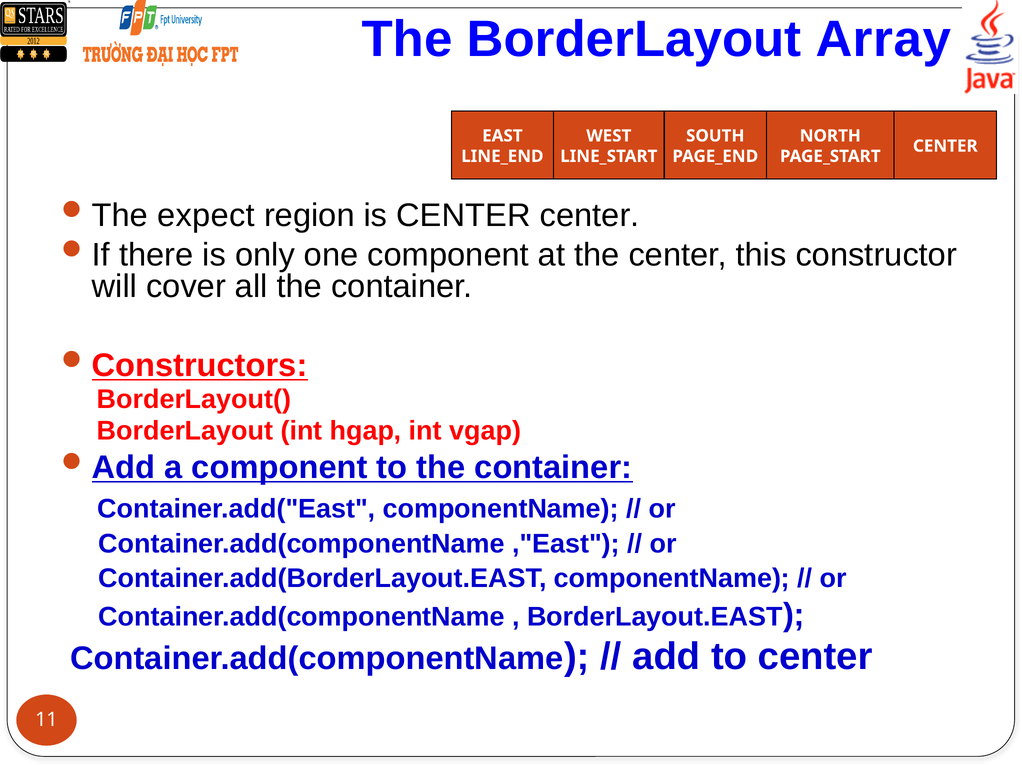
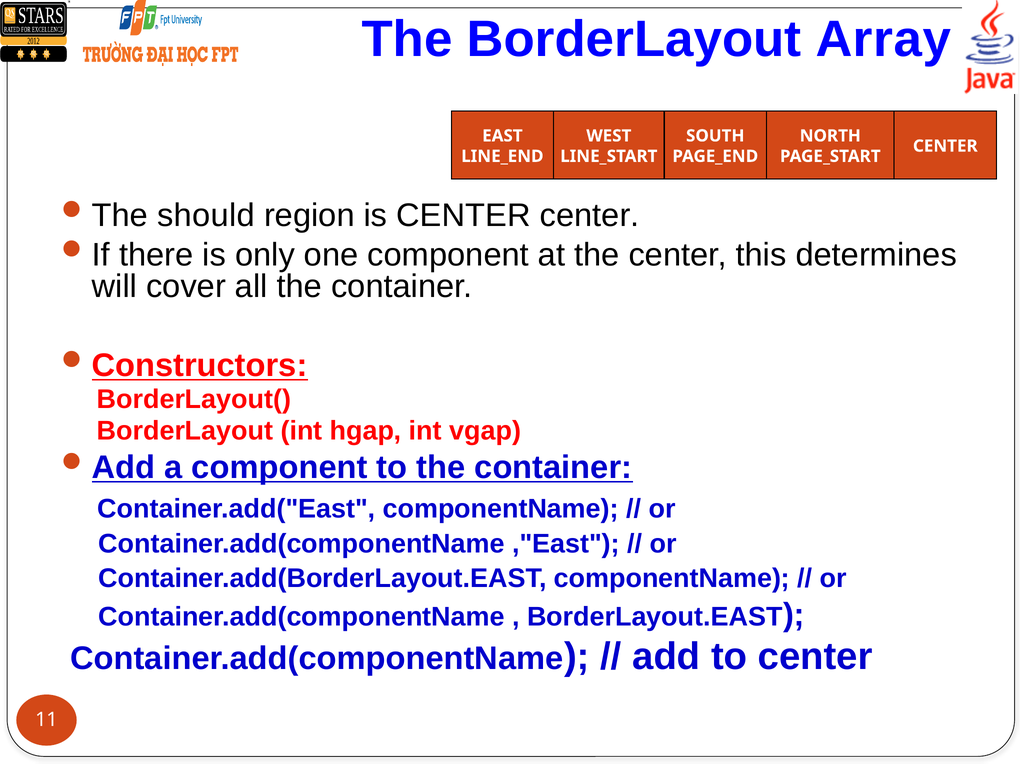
expect: expect -> should (206, 215)
constructor: constructor -> determines (876, 255)
